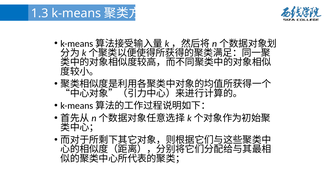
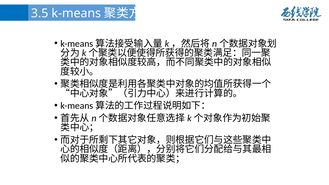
1.3: 1.3 -> 3.5 (40, 13)
